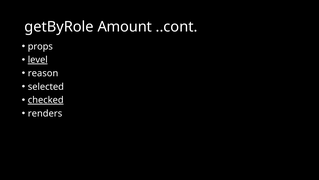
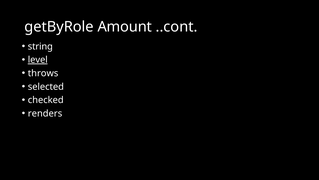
props: props -> string (40, 46)
reason: reason -> throws (43, 73)
checked underline: present -> none (46, 100)
